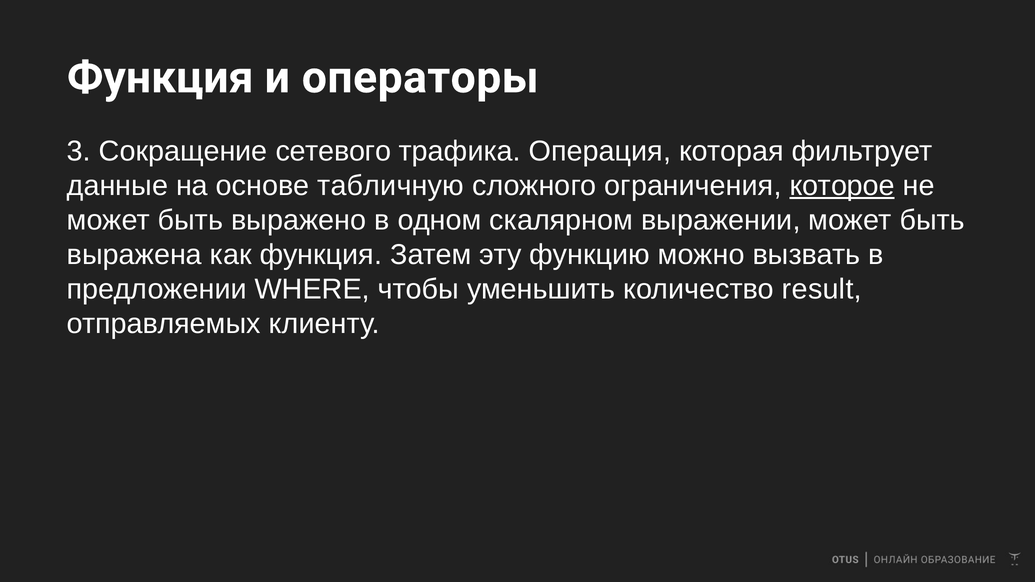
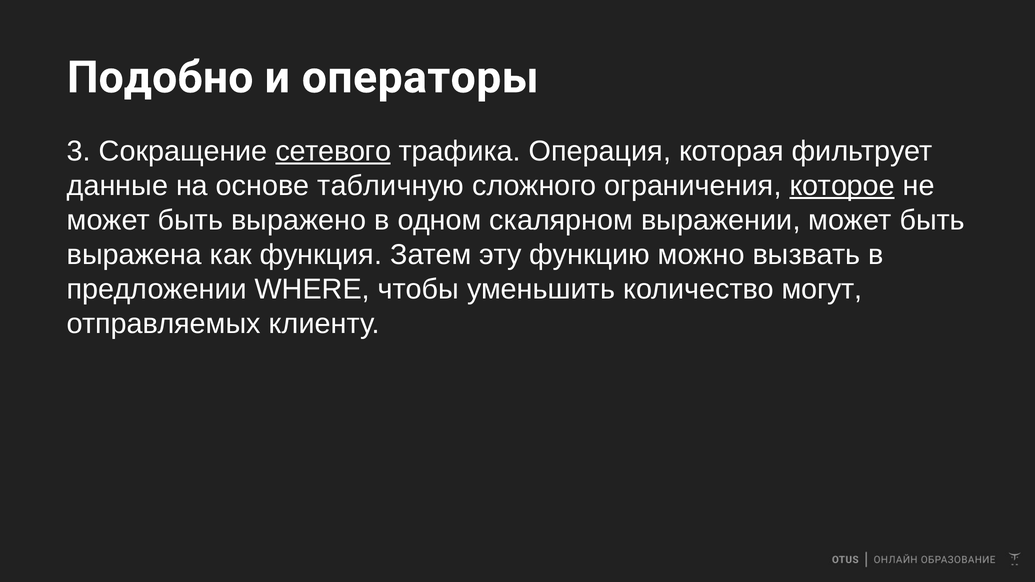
Функция: Функция -> Подобно (160, 78)
сетевого underline: none -> present (333, 151)
result: result -> могут (822, 289)
